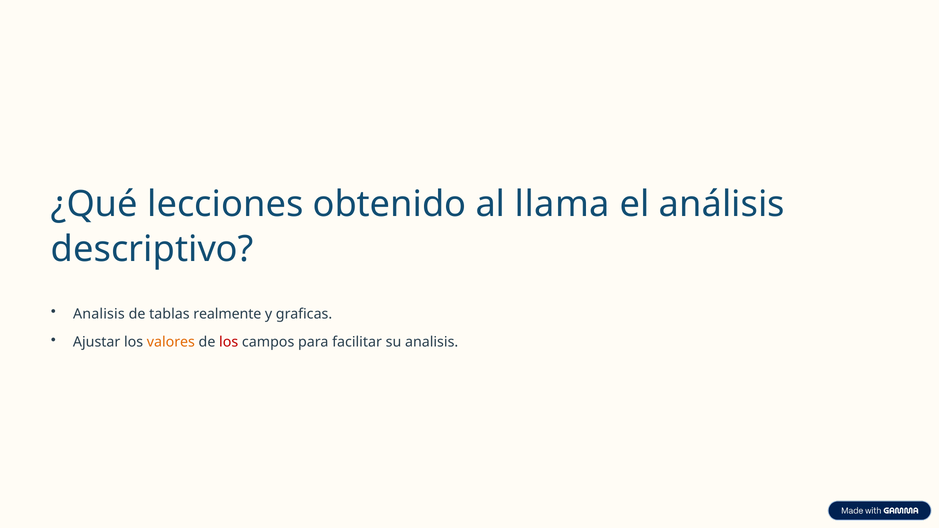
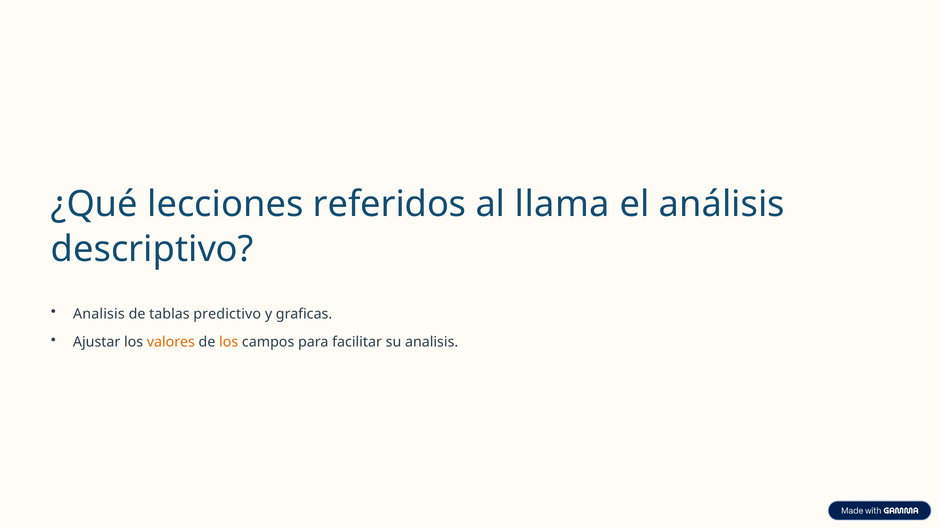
obtenido: obtenido -> referidos (390, 204)
realmente: realmente -> predictivo (227, 314)
los colour: red -> orange (229, 342)
